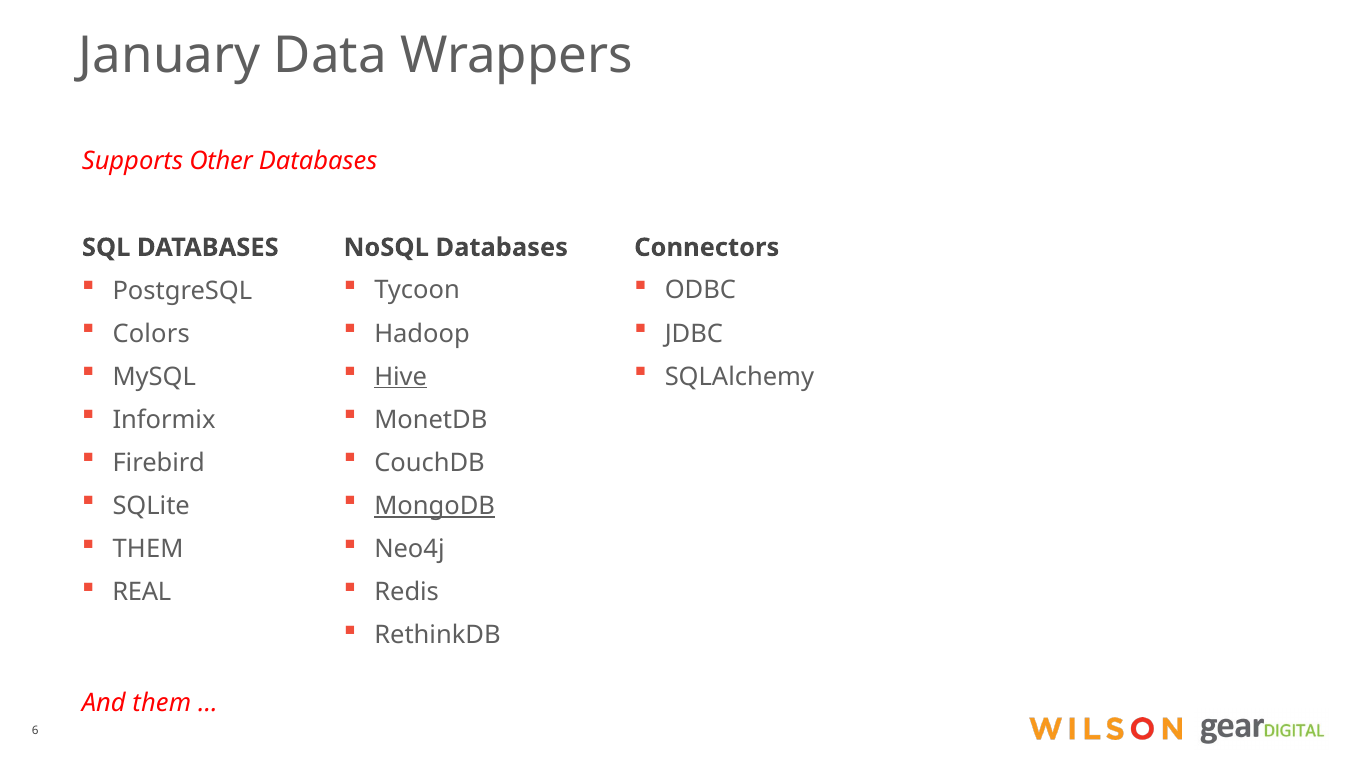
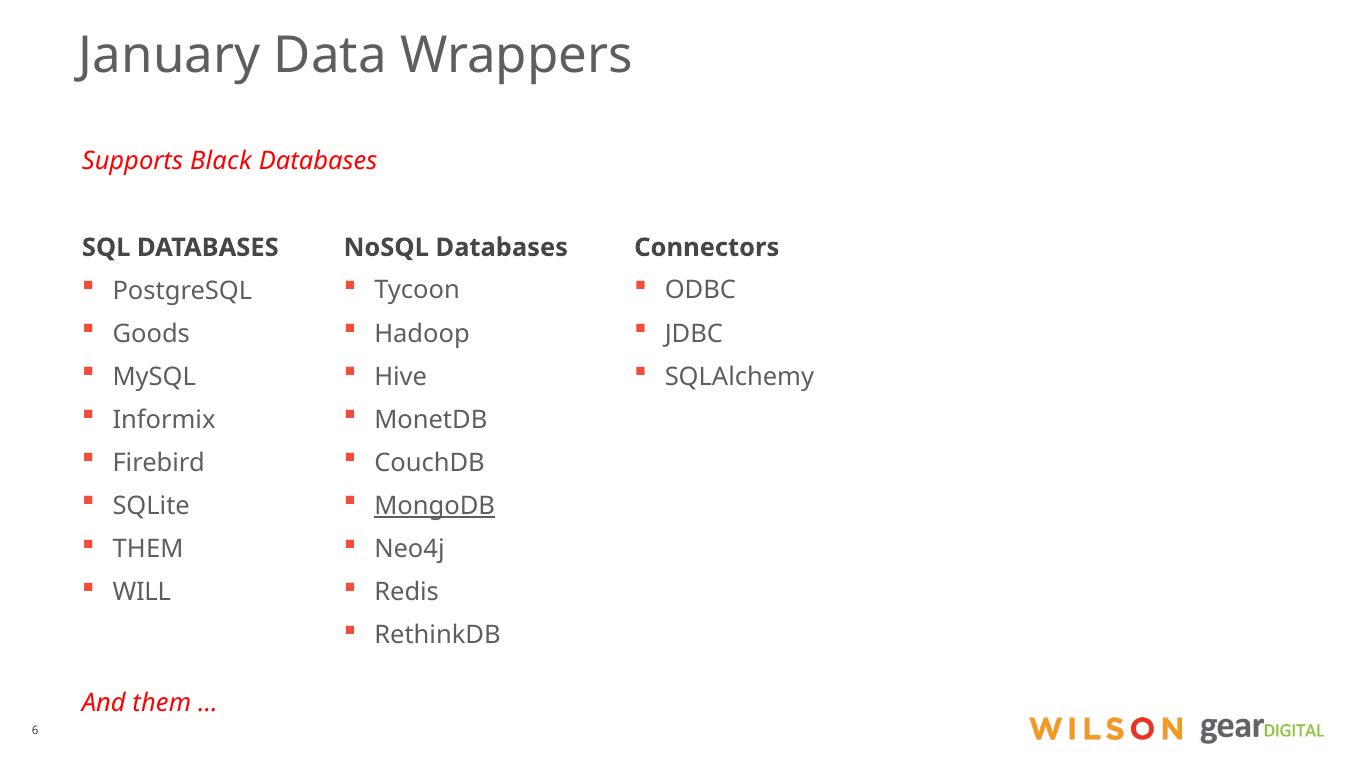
Other: Other -> Black (221, 161)
Colors: Colors -> Goods (151, 334)
Hive underline: present -> none (401, 377)
REAL: REAL -> WILL (142, 593)
